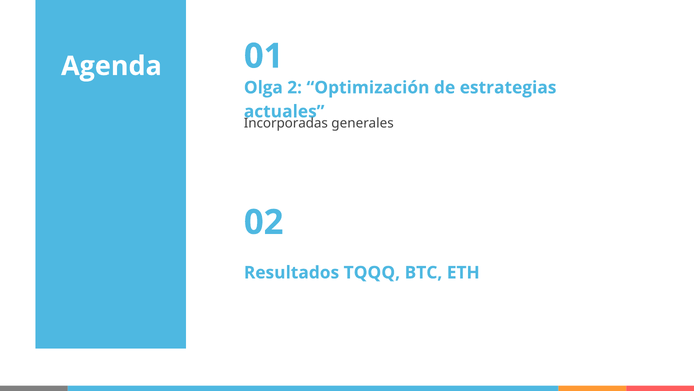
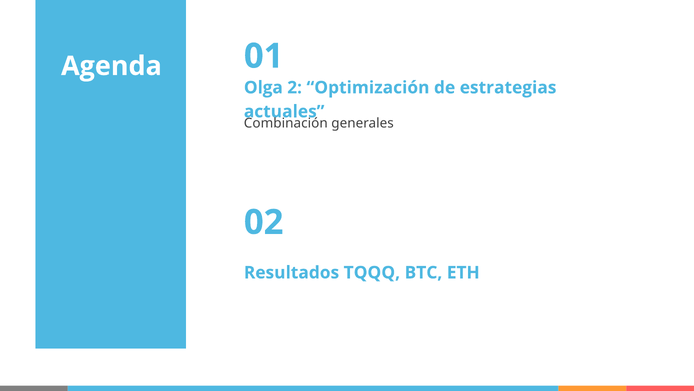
Incorporadas: Incorporadas -> Combinación (286, 123)
